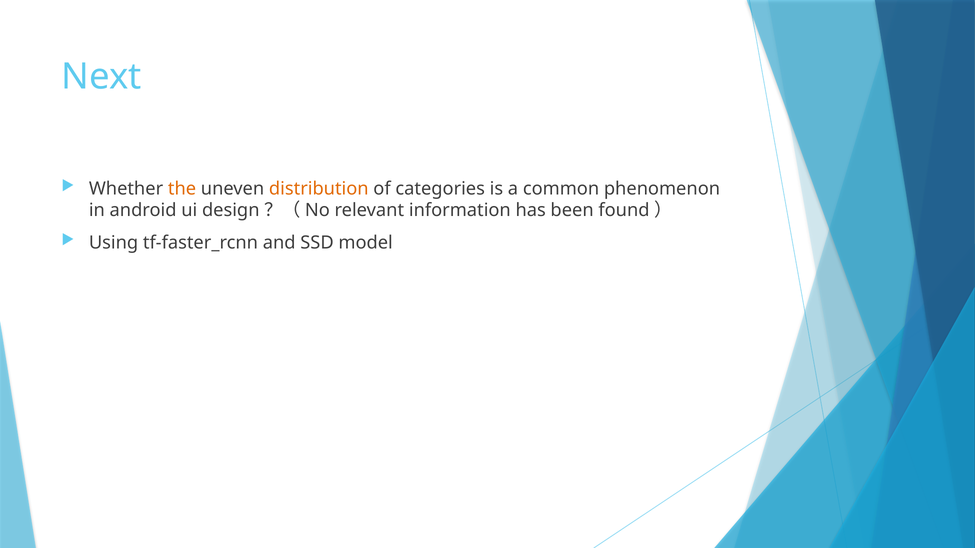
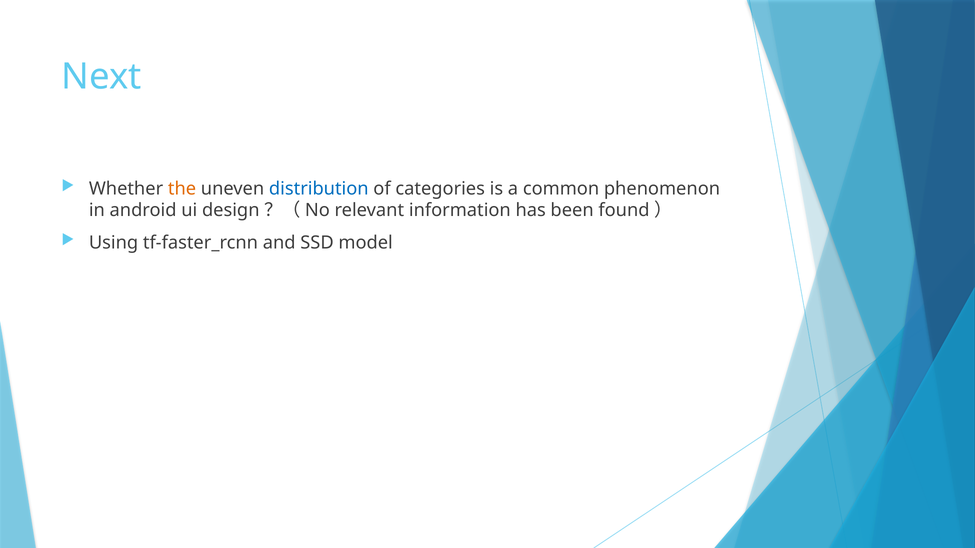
distribution colour: orange -> blue (319, 189)
